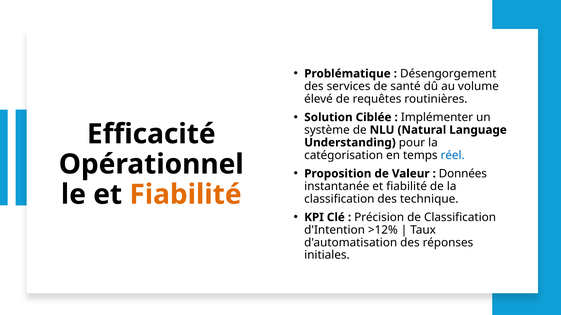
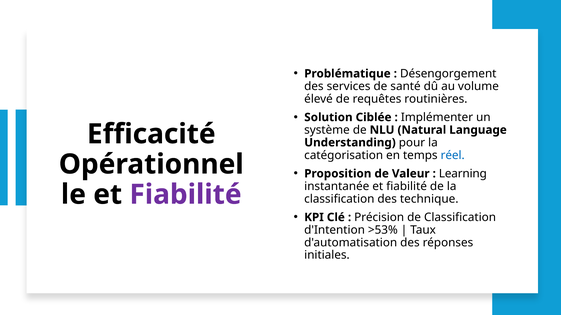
Données: Données -> Learning (463, 174)
Fiabilité colour: orange -> purple (185, 195)
>12%: >12% -> >53% (383, 230)
